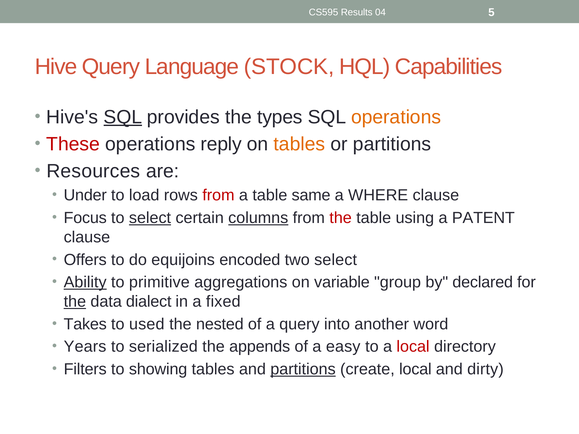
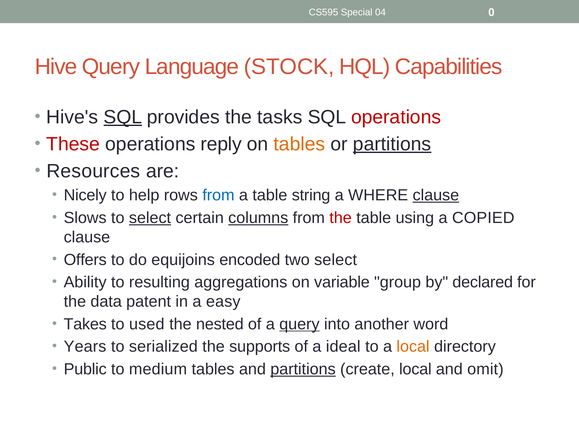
Results: Results -> Special (357, 12)
5: 5 -> 0 (491, 12)
types: types -> tasks (280, 117)
operations colour: orange -> red (396, 117)
partitions underline: none -> present (392, 144)
Under: Under -> Nicely (85, 195)
load: load -> help (144, 195)
from colour: red -> blue (218, 195)
same: same -> string (311, 195)
clause underline: none -> present (436, 195)
Focus: Focus -> Slows (85, 218)
PATENT: PATENT -> COPIED (483, 218)
Ability underline: present -> none (85, 282)
primitive: primitive -> resulting (159, 282)
the underline: present -> none (75, 302)
dialect: dialect -> patent (149, 302)
fixed: fixed -> easy (223, 302)
query underline: none -> present (299, 324)
appends: appends -> supports (260, 347)
easy: easy -> ideal (343, 347)
local colour: red -> orange (413, 347)
Filters: Filters -> Public (85, 369)
showing: showing -> medium (158, 369)
dirty: dirty -> omit (485, 369)
